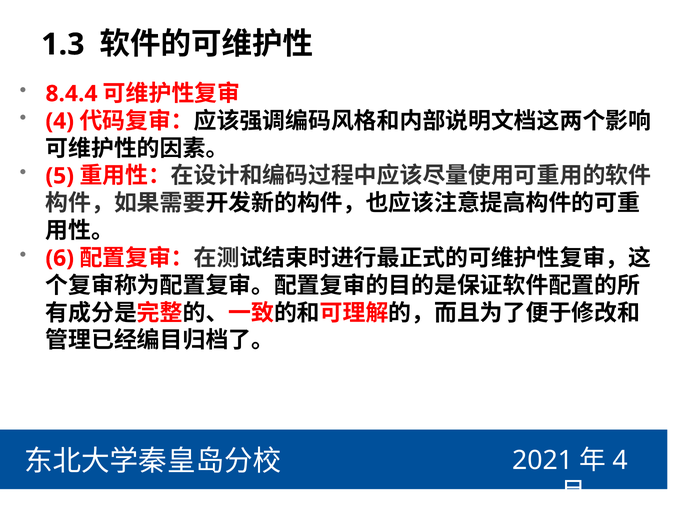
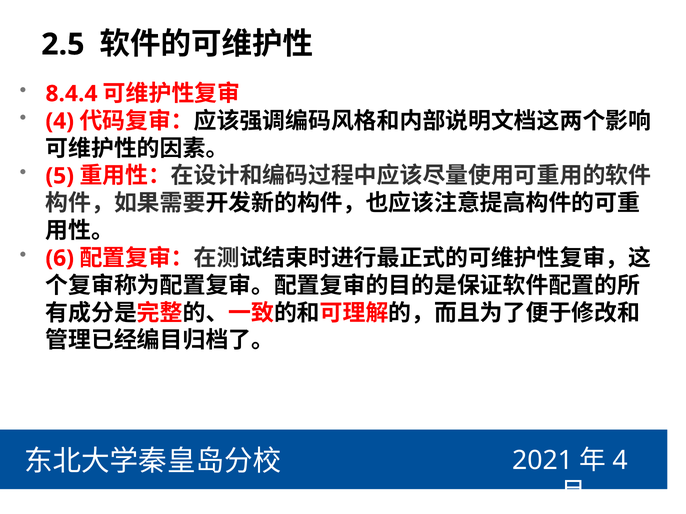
1.3: 1.3 -> 2.5 (63, 44)
